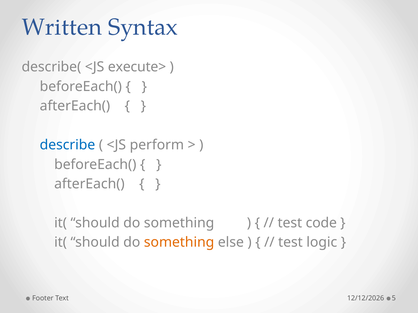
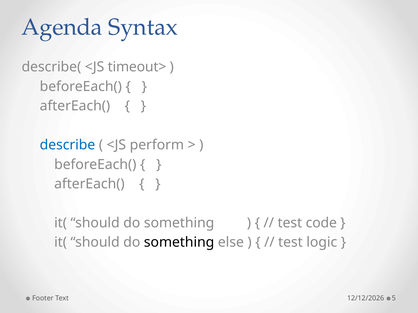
Written: Written -> Agenda (62, 27)
execute>: execute> -> timeout> (137, 67)
something colour: orange -> black (179, 243)
